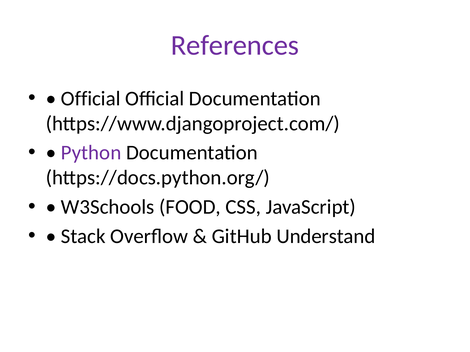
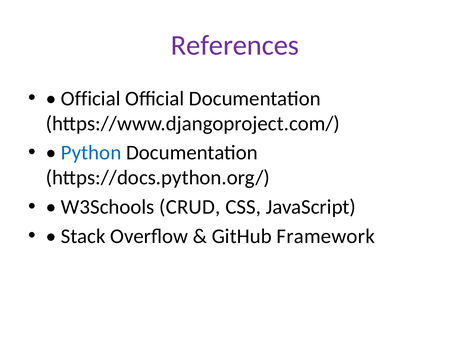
Python colour: purple -> blue (91, 153)
FOOD: FOOD -> CRUD (190, 207)
Understand: Understand -> Framework (326, 237)
